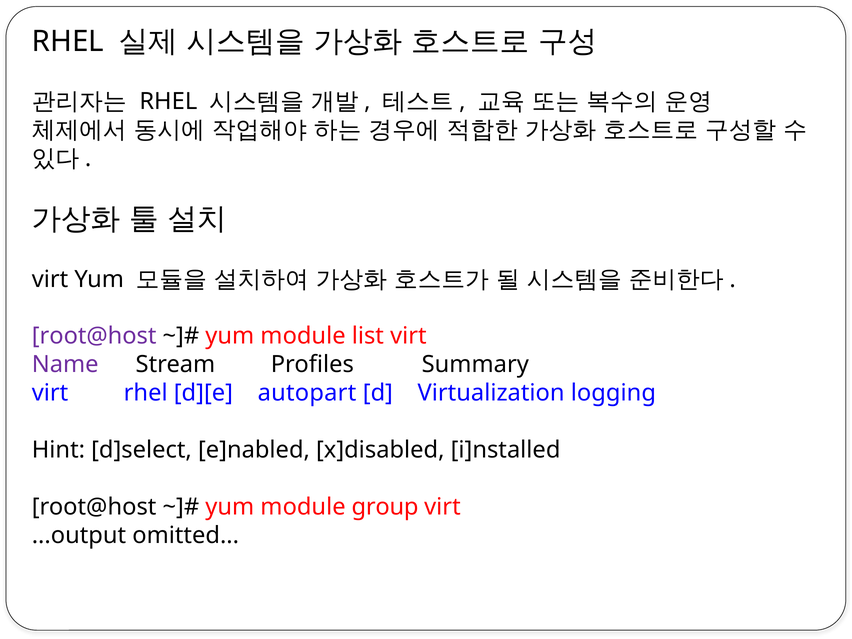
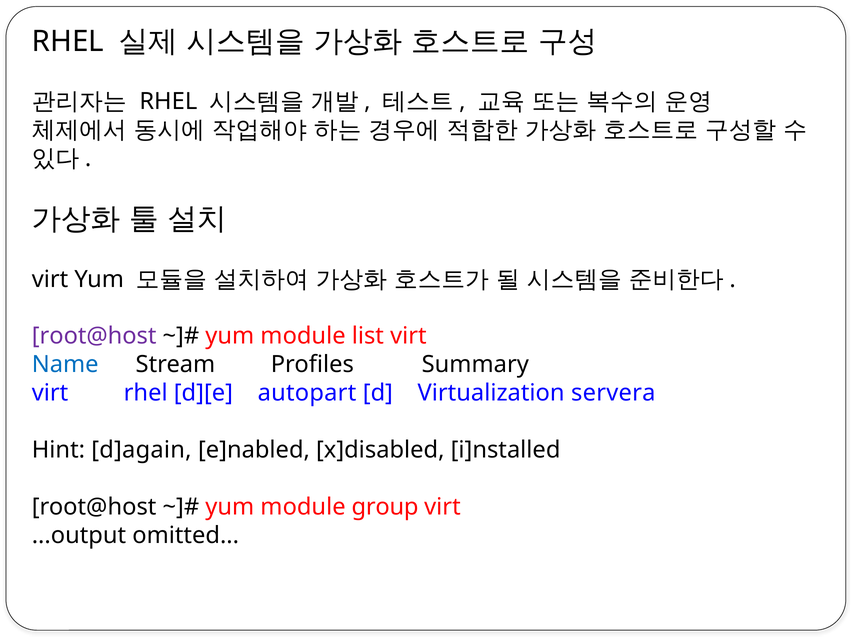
Name colour: purple -> blue (65, 365)
logging: logging -> servera (613, 393)
d]select: d]select -> d]again (141, 450)
